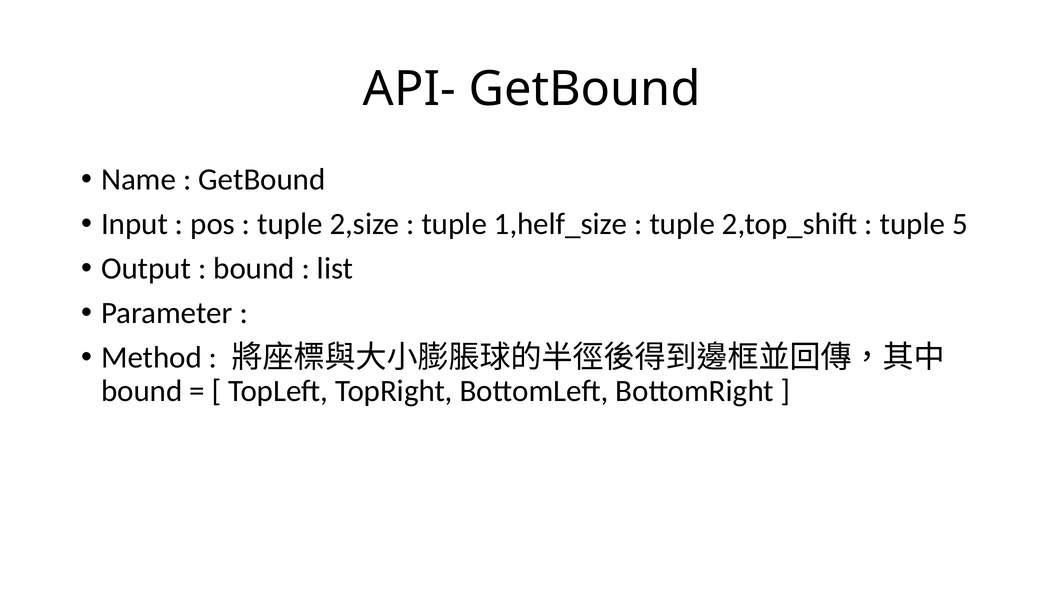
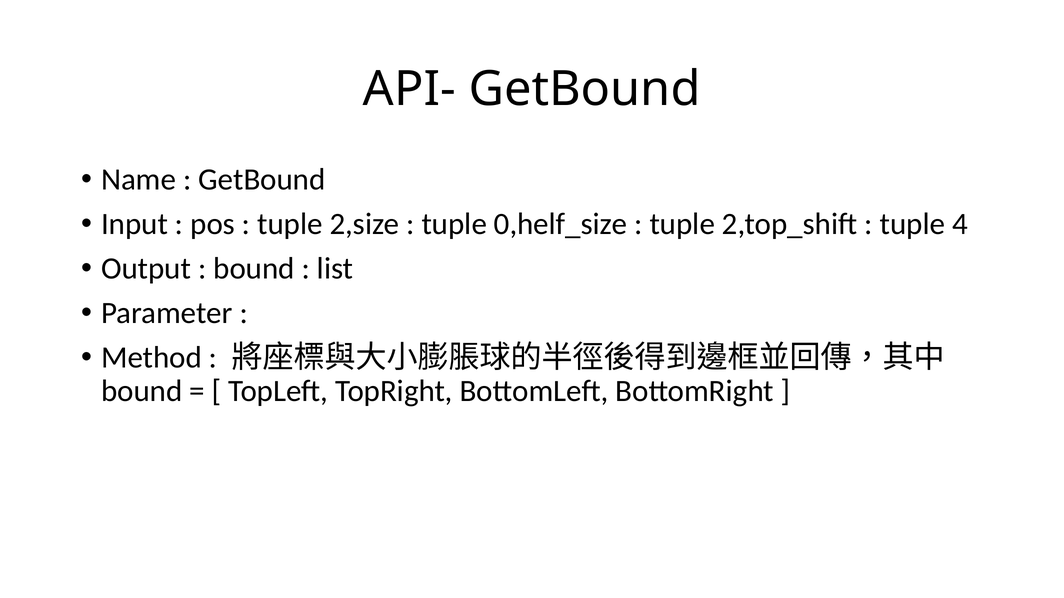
1,helf_size: 1,helf_size -> 0,helf_size (561, 224)
5: 5 -> 4 (960, 224)
